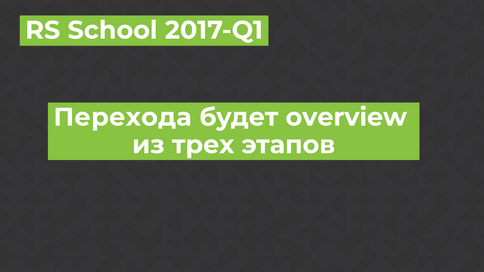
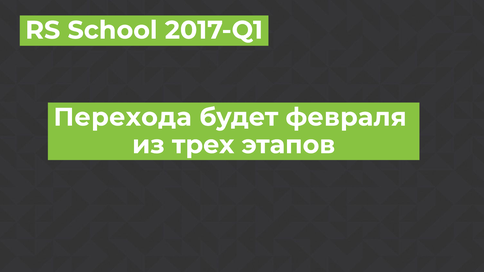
overview: overview -> февраля (346, 117)
